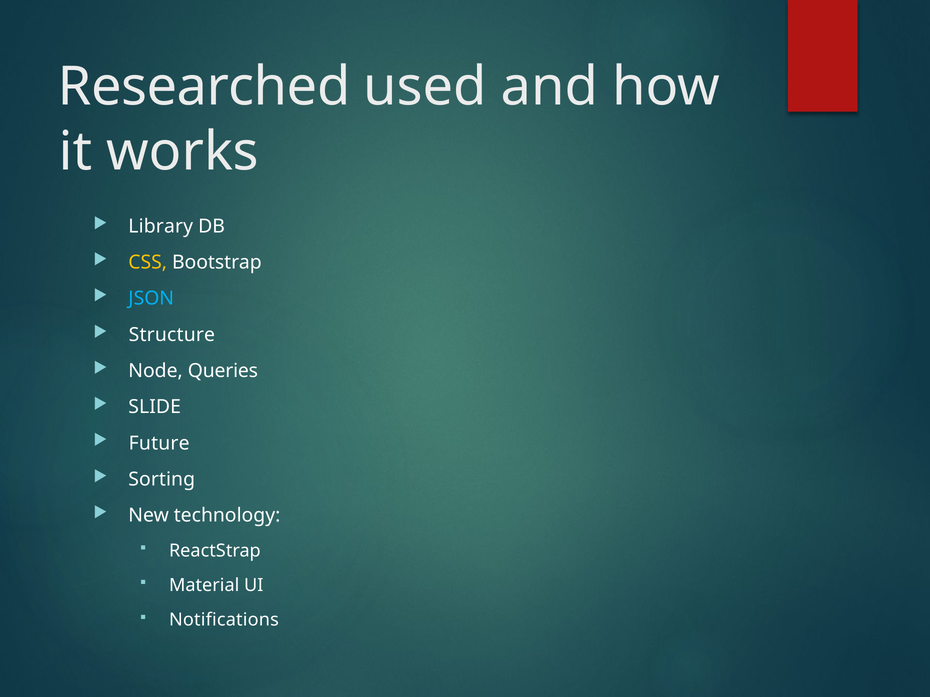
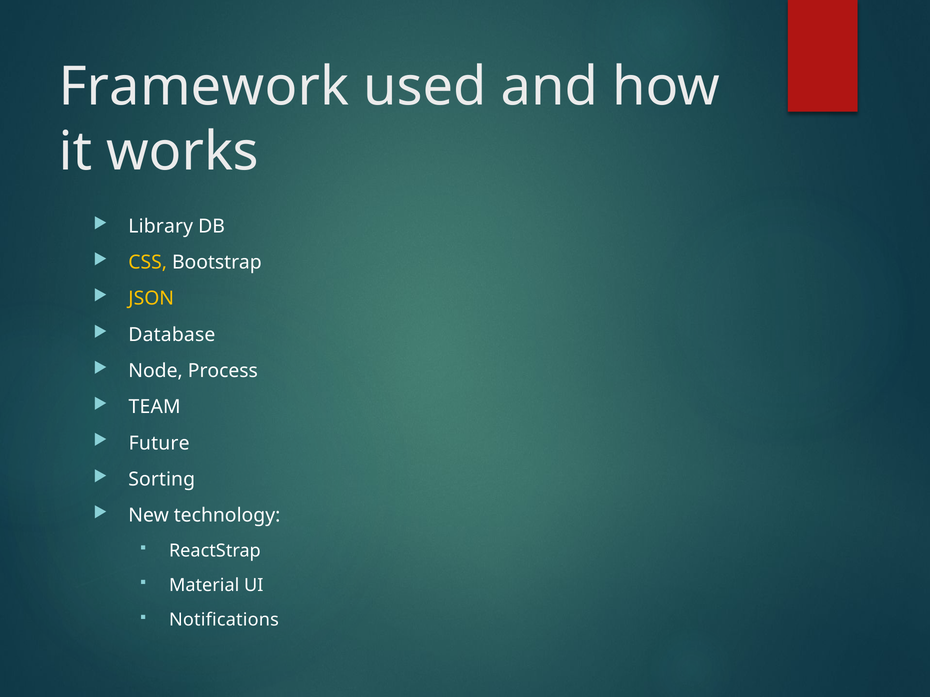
Researched: Researched -> Framework (204, 87)
JSON colour: light blue -> yellow (151, 299)
Structure: Structure -> Database (172, 335)
Queries: Queries -> Process (223, 371)
SLIDE: SLIDE -> TEAM (155, 407)
